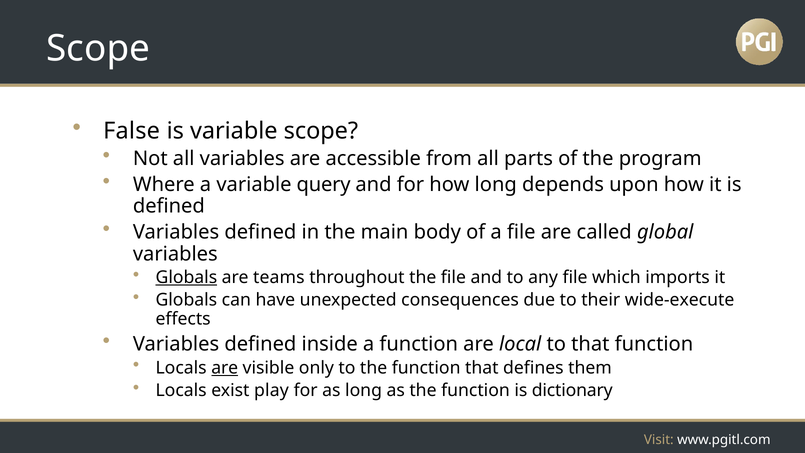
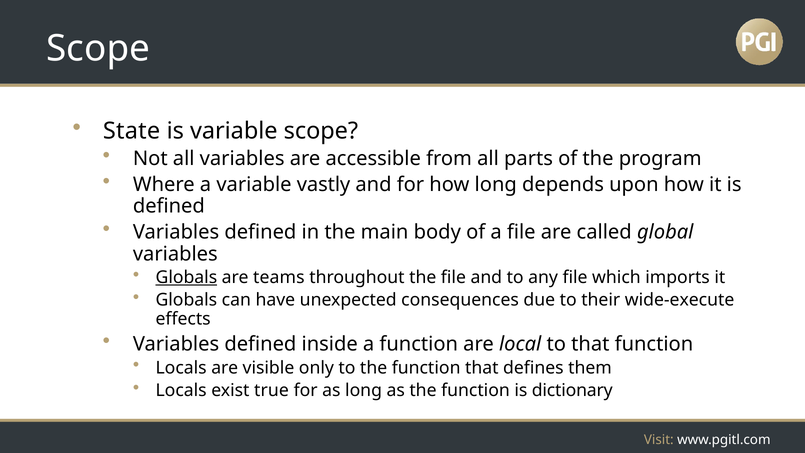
False: False -> State (132, 131)
query: query -> vastly (324, 184)
are underline: present -> none (225, 368)
play: play -> true (271, 390)
